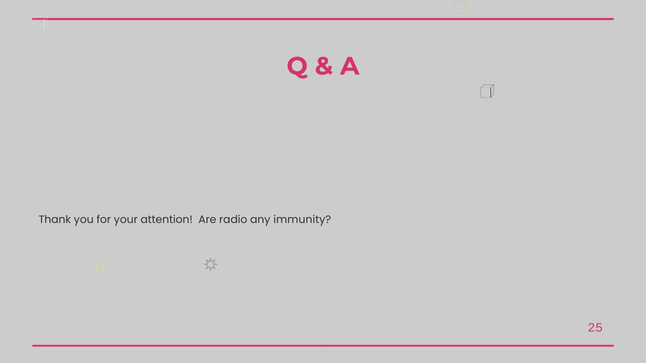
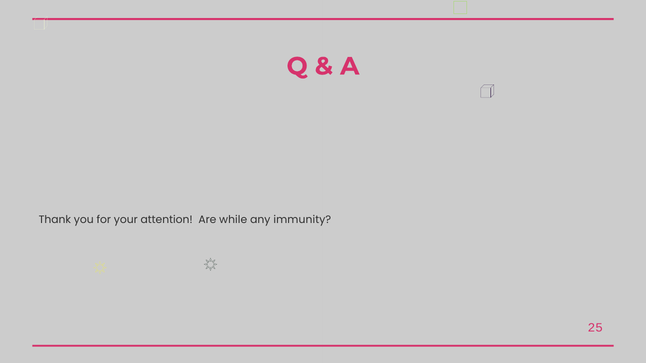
radio: radio -> while (233, 220)
